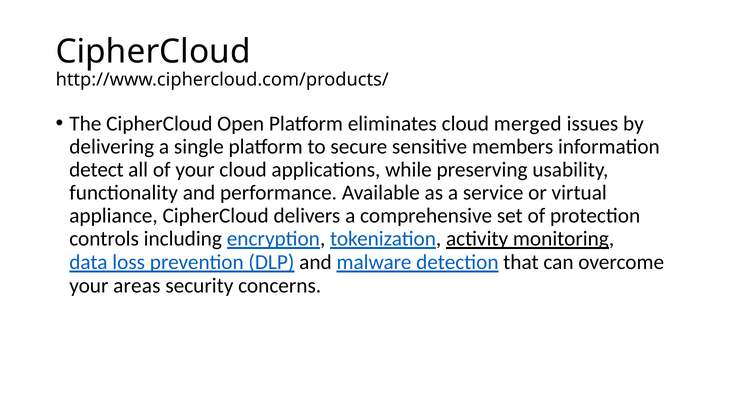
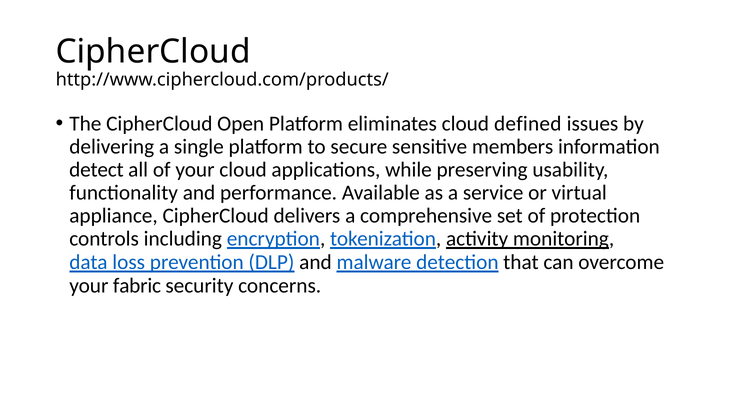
merged: merged -> defined (528, 123)
areas: areas -> fabric (137, 285)
